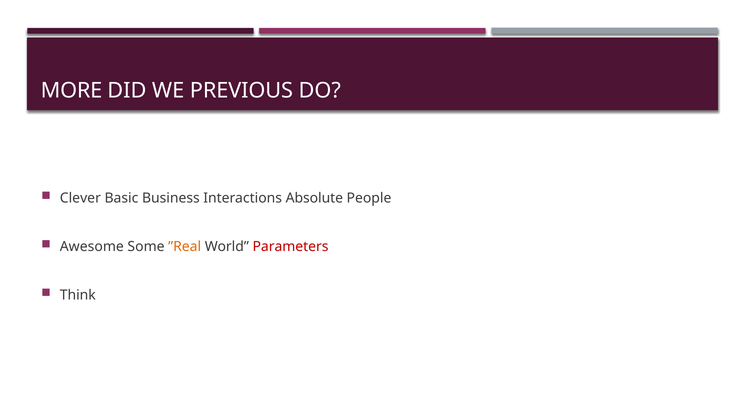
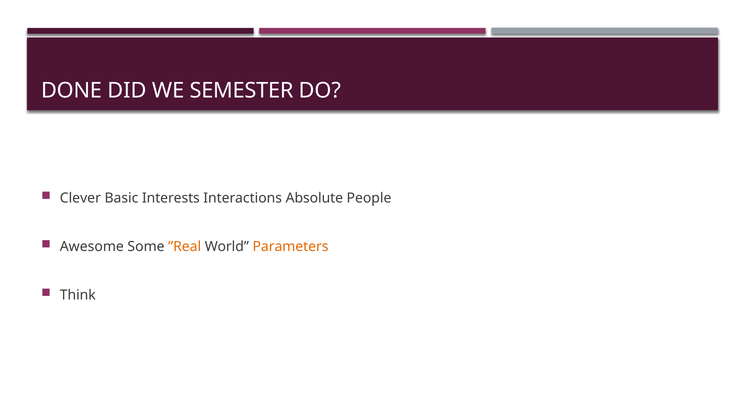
MORE: MORE -> DONE (71, 90)
PREVIOUS: PREVIOUS -> SEMESTER (241, 90)
Business: Business -> Interests (171, 198)
Parameters colour: red -> orange (291, 247)
